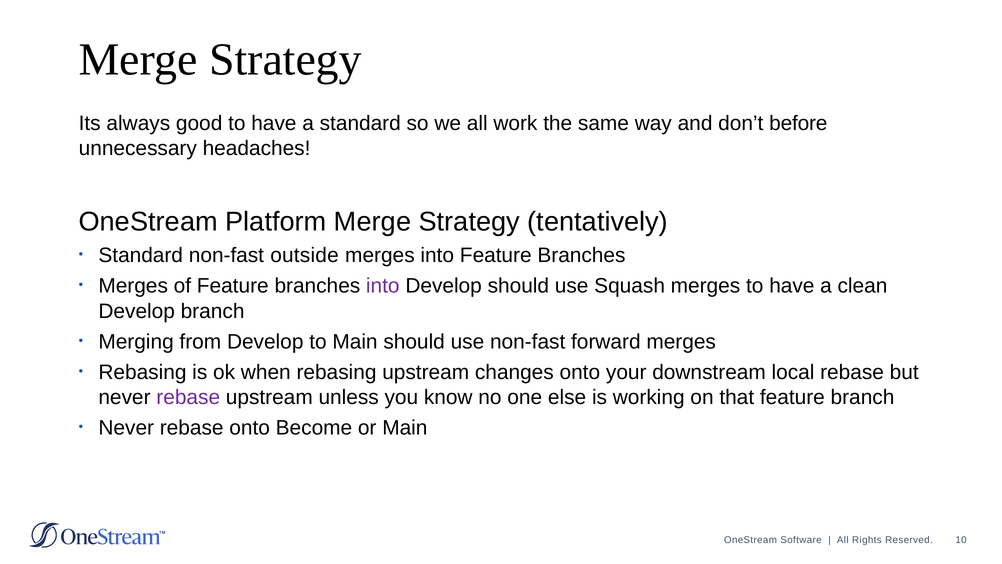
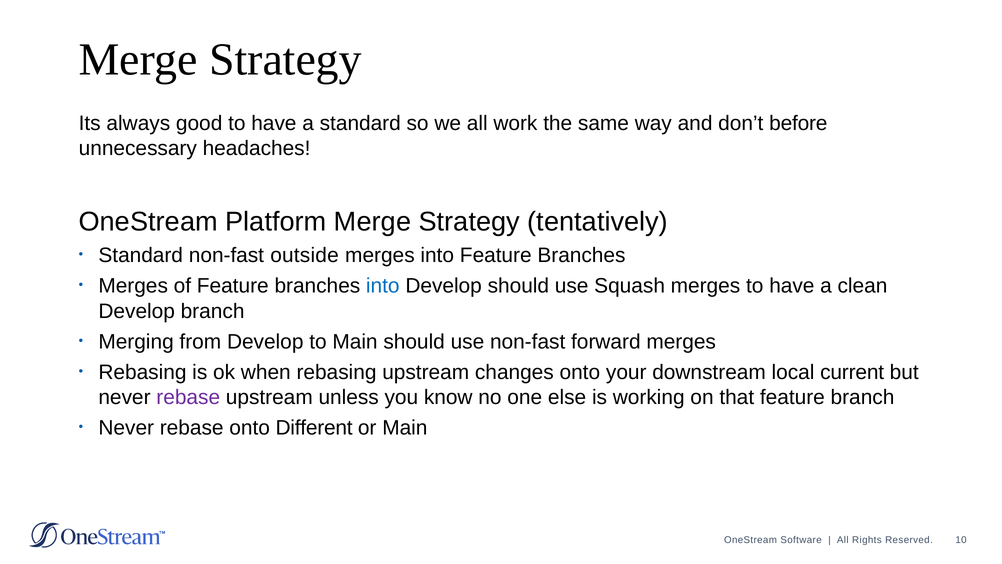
into colour: purple -> blue (383, 286)
local rebase: rebase -> current (852, 372)
Become: Become -> Different (314, 428)
